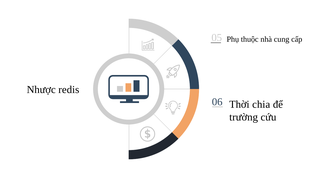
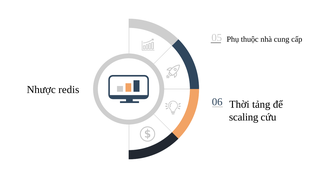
chia: chia -> tảng (261, 105)
trường: trường -> scaling (244, 117)
